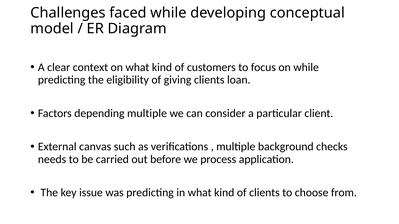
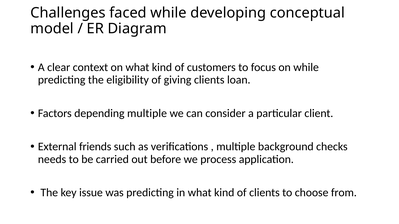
canvas: canvas -> friends (95, 147)
